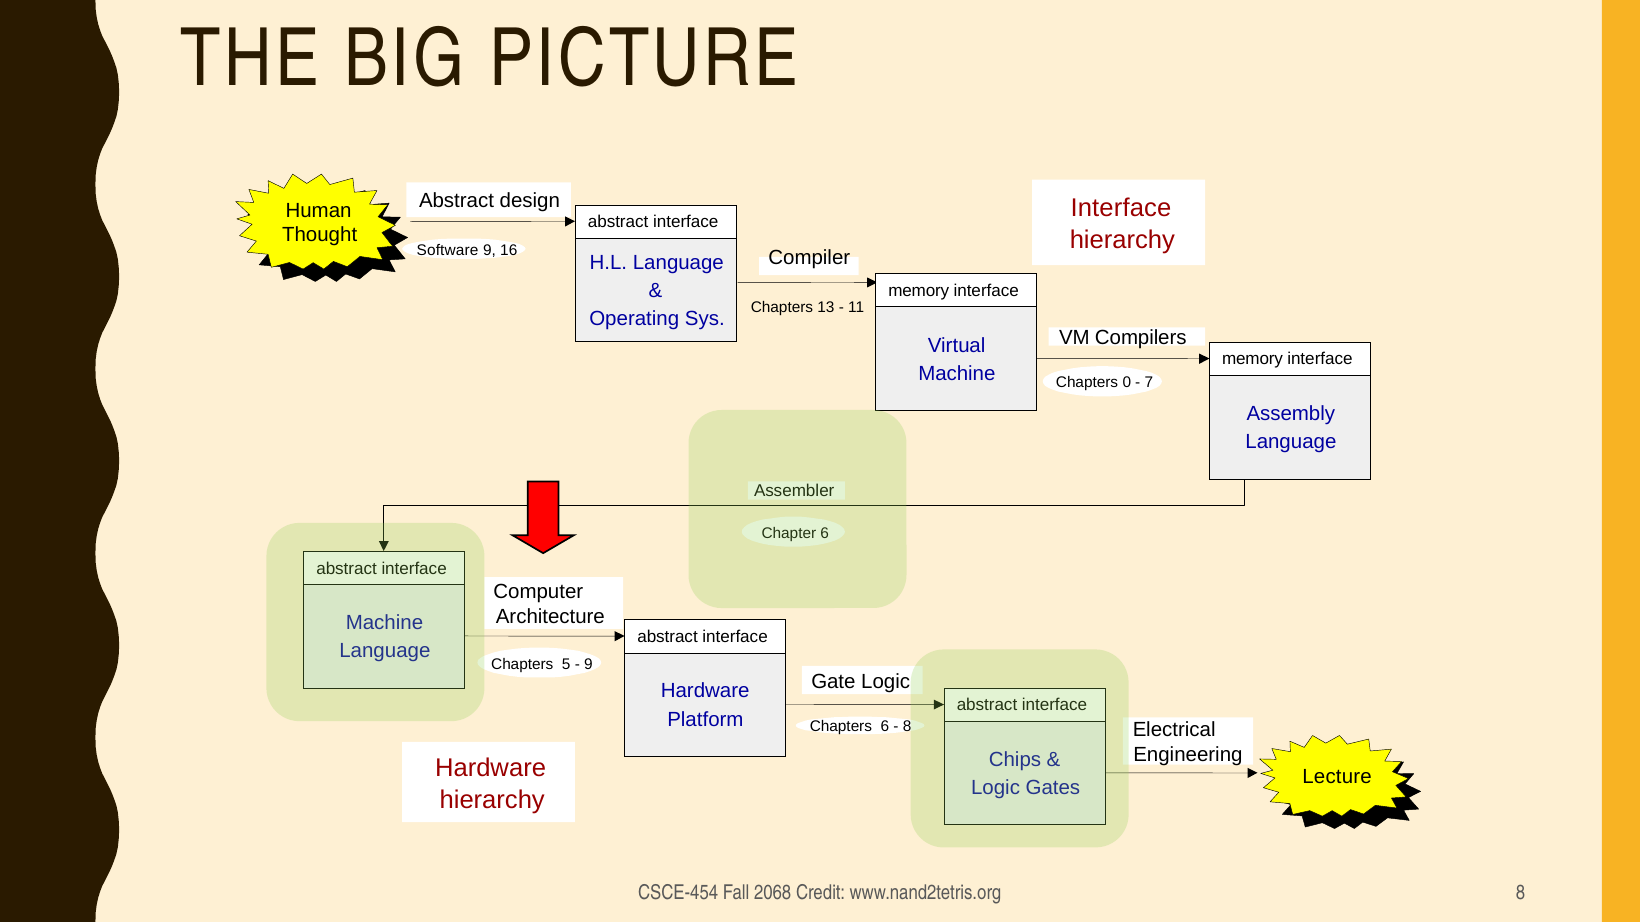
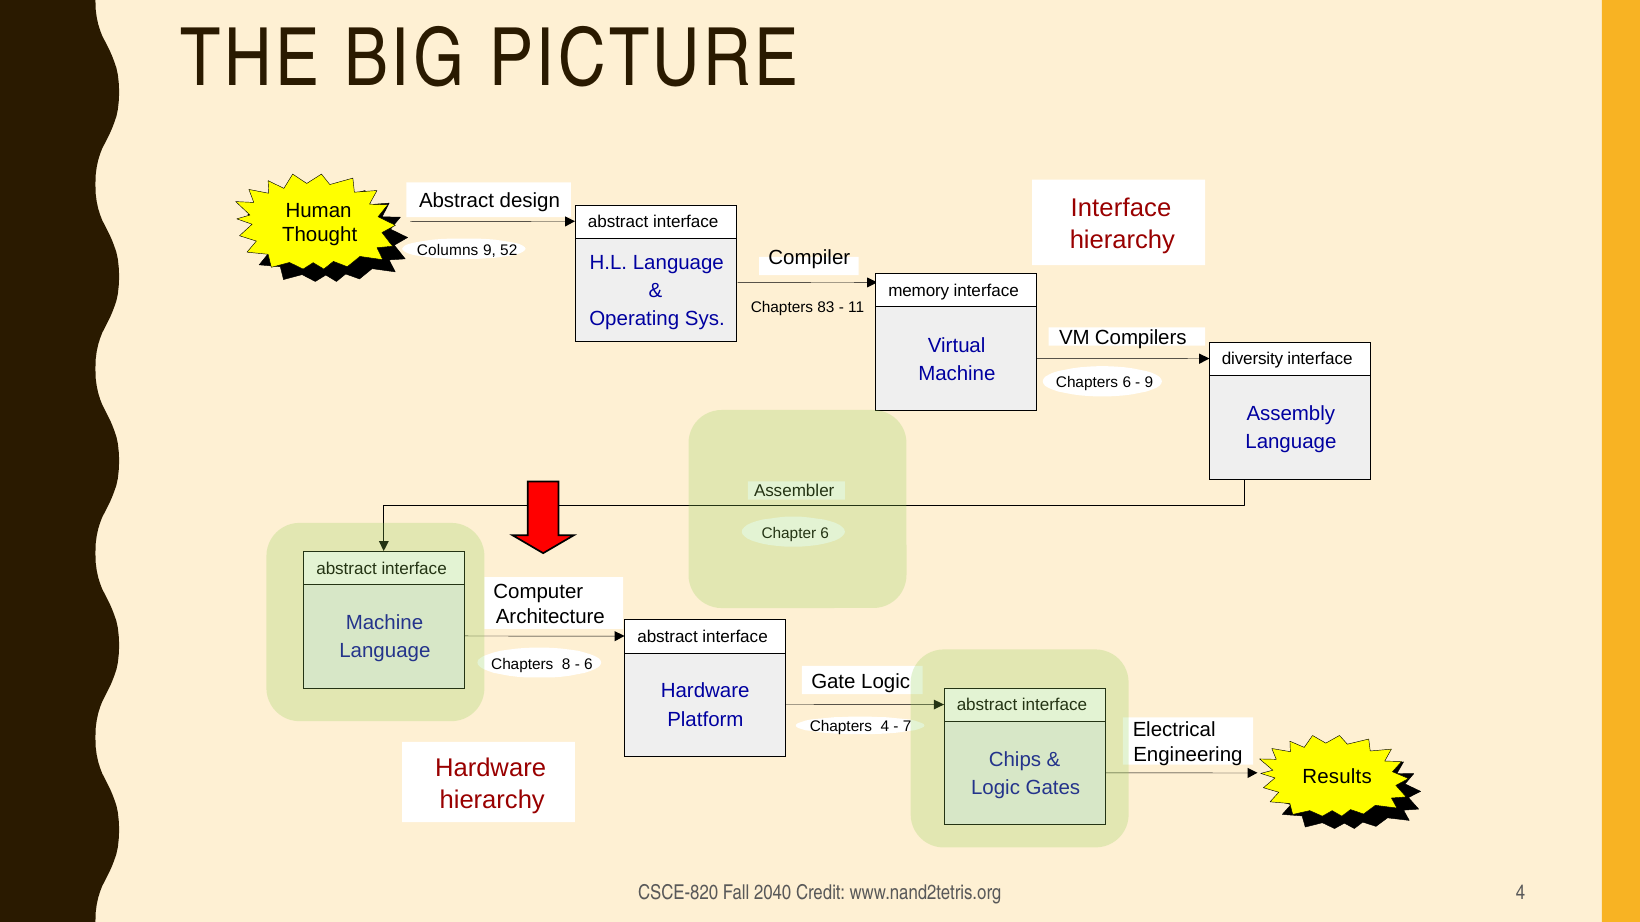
Software: Software -> Columns (448, 250)
16: 16 -> 52 (509, 250)
13: 13 -> 83 (826, 307)
memory: memory -> diversity (1253, 359)
Chapters 0: 0 -> 6 (1127, 383)
7: 7 -> 9 (1149, 383)
5: 5 -> 8 (566, 664)
9: 9 -> 6 (589, 664)
Chapters 6: 6 -> 4 (885, 727)
8: 8 -> 7 (907, 727)
Lecture: Lecture -> Results (1337, 777)
CSCE-454: CSCE-454 -> CSCE-820 (678, 893)
2068: 2068 -> 2040 (773, 893)
www.nand2tetris.org 8: 8 -> 4 (1521, 893)
